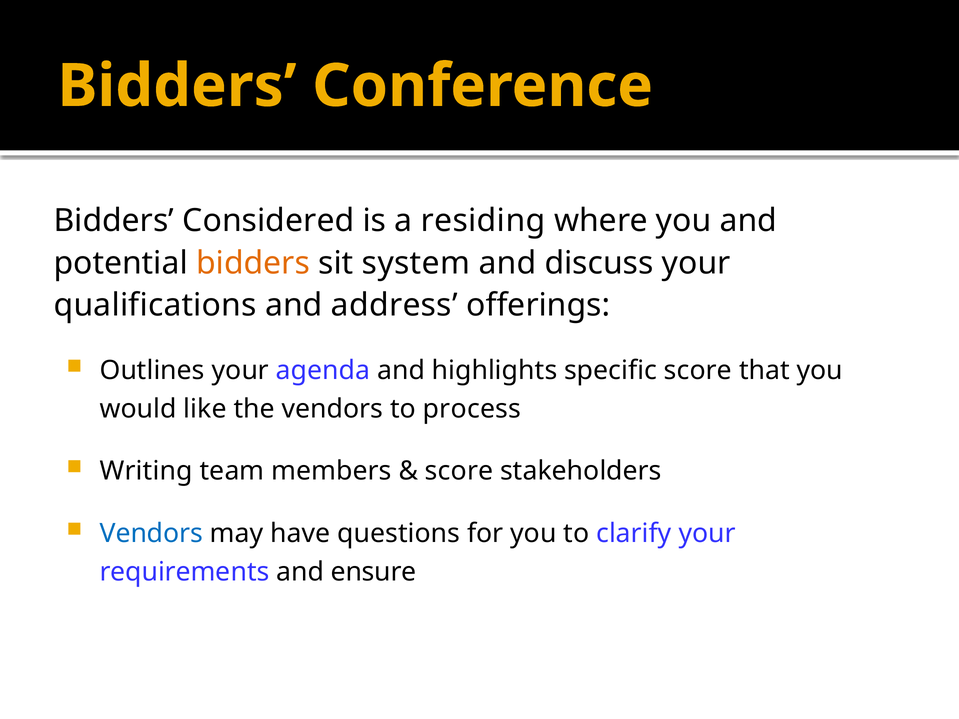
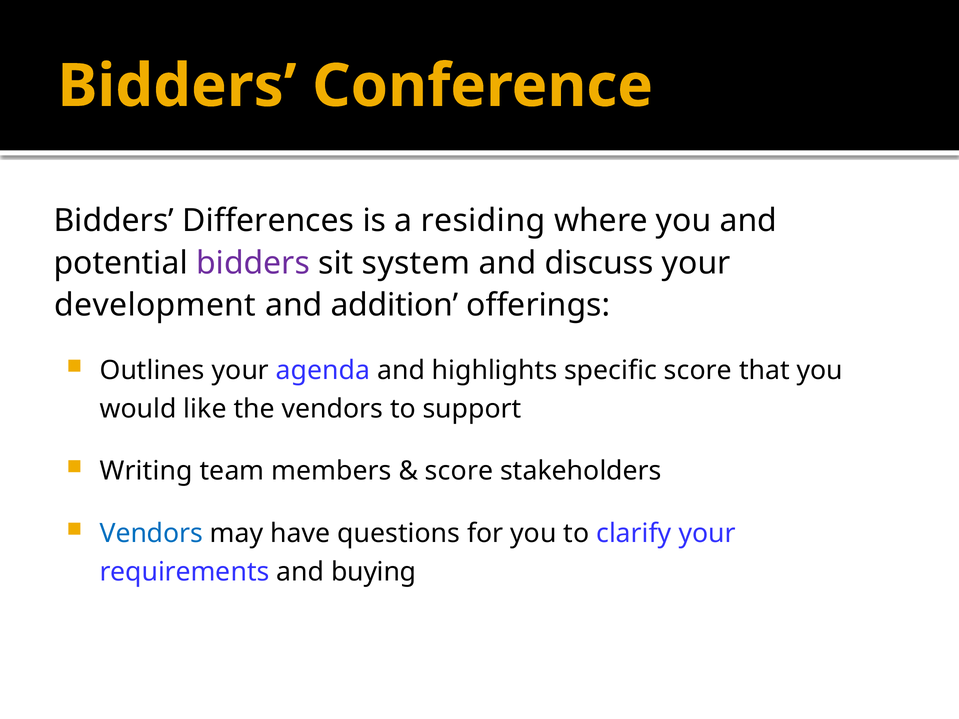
Considered: Considered -> Differences (268, 221)
bidders colour: orange -> purple (253, 263)
qualifications: qualifications -> development (155, 305)
address: address -> addition (395, 305)
process: process -> support (472, 409)
ensure: ensure -> buying (374, 572)
